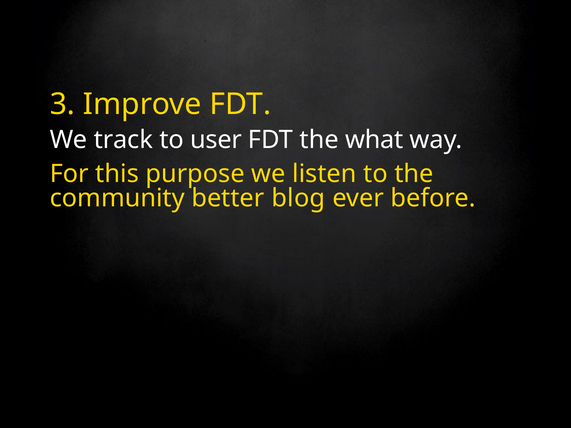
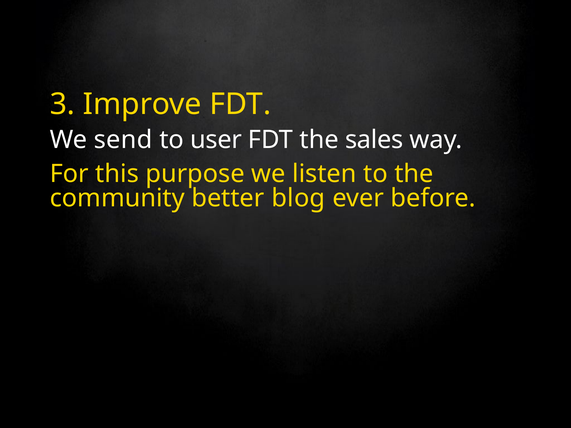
track: track -> send (123, 140)
what: what -> sales (374, 140)
